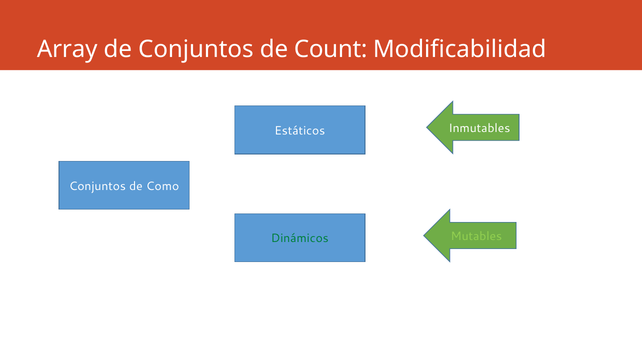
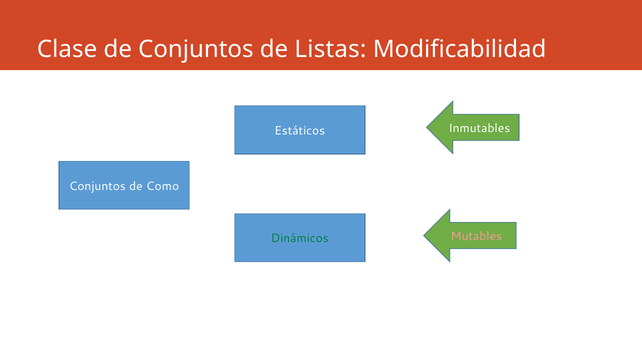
Array: Array -> Clase (67, 49)
Count: Count -> Listas (330, 49)
Mutables colour: light green -> pink (476, 236)
